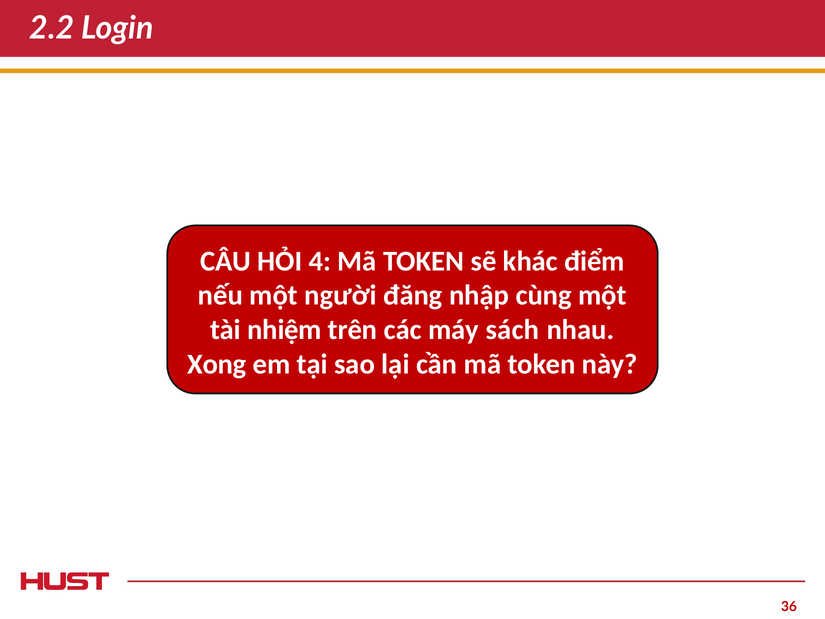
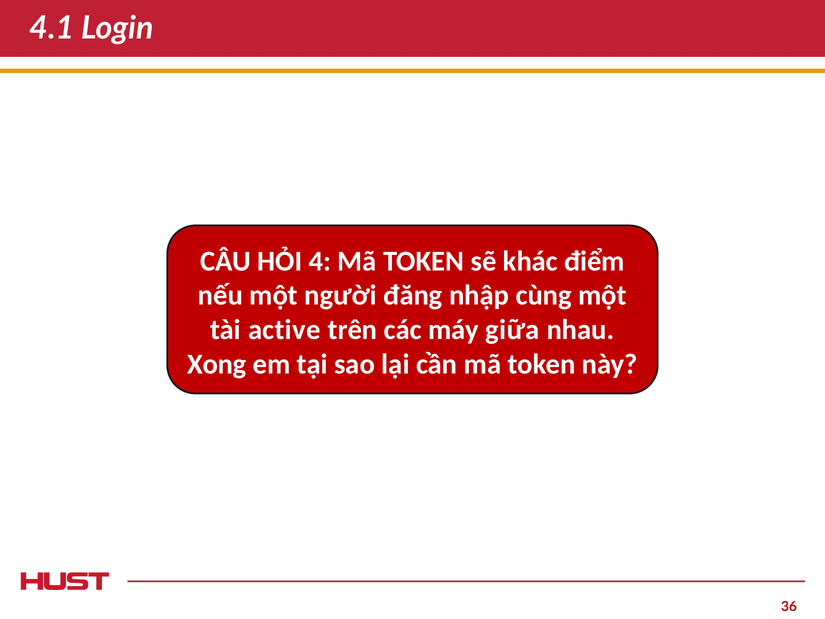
2.2: 2.2 -> 4.1 (52, 28)
nhiệm: nhiệm -> active (284, 330)
sách: sách -> giữa (512, 330)
